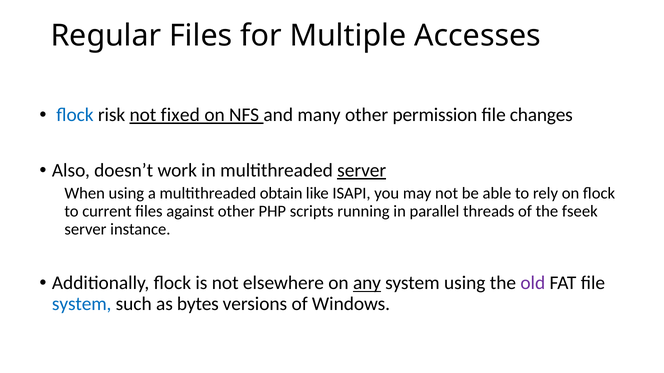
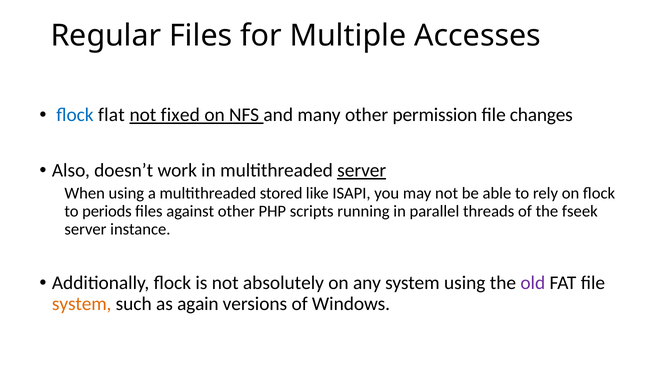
risk: risk -> flat (111, 115)
obtain: obtain -> stored (281, 194)
current: current -> periods (107, 212)
elsewhere: elsewhere -> absolutely (283, 283)
any underline: present -> none (367, 283)
system colour: blue -> orange (82, 304)
bytes: bytes -> again (198, 304)
